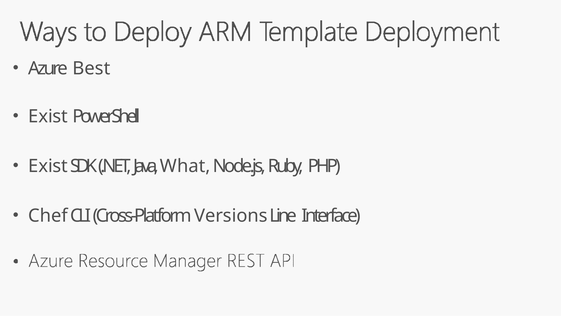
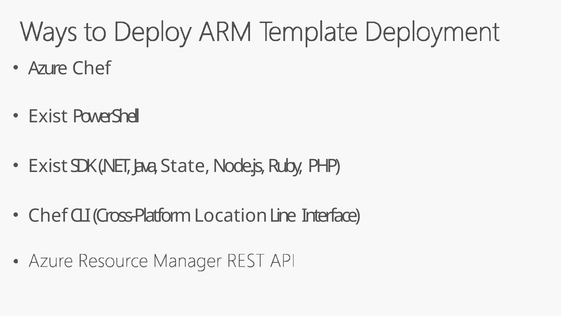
Azure Best: Best -> Chef (92, 68)
What: What -> State (185, 166)
Versions: Versions -> Location (231, 216)
